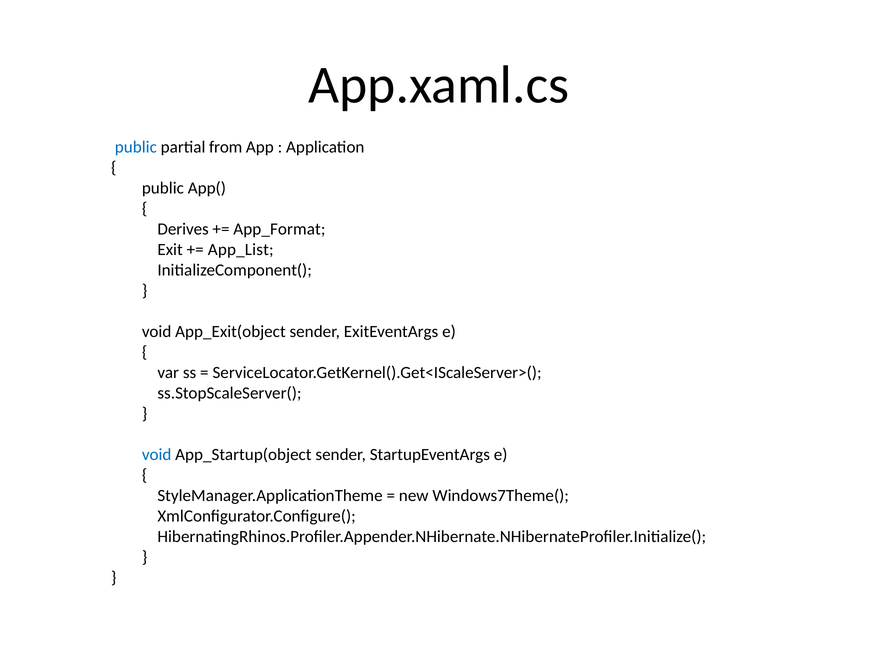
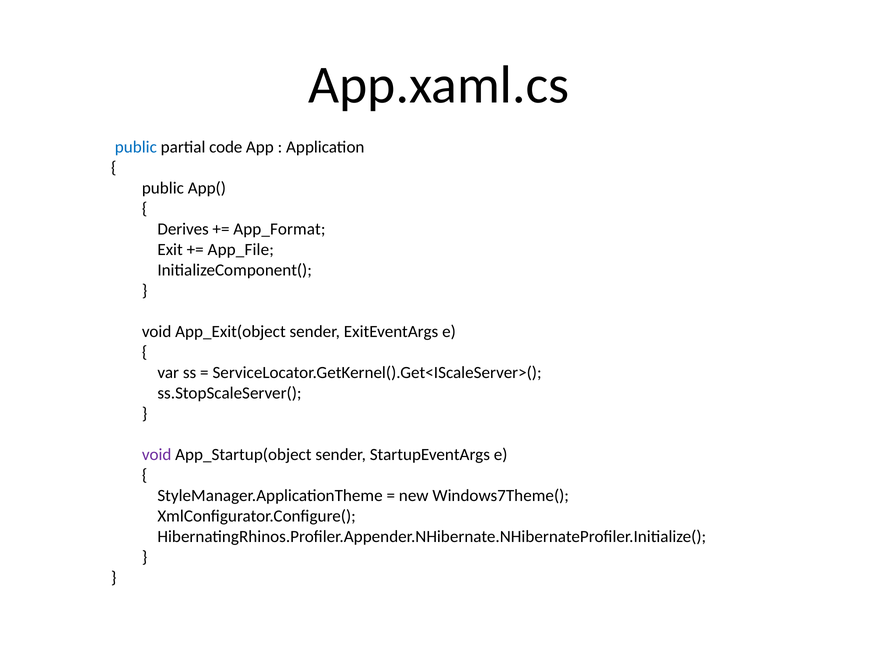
from: from -> code (226, 147)
App_List: App_List -> App_File (241, 250)
void colour: blue -> purple (157, 455)
